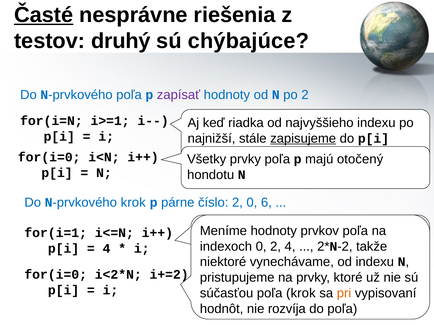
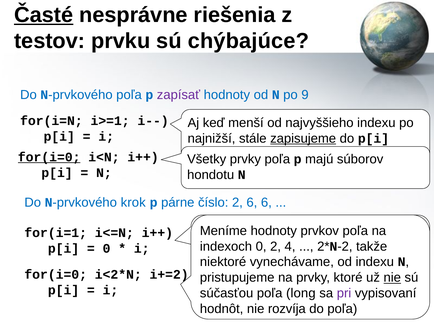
testov druhý: druhý -> prvku (121, 41)
po 2: 2 -> 9 (305, 95)
riadka: riadka -> menší (246, 123)
for(i=0 underline: none -> present (49, 157)
otočený: otočený -> súborov (360, 159)
2 0: 0 -> 6 (252, 202)
4: 4 -> 0 (107, 248)
nie underline: none -> present (392, 277)
poľa krok: krok -> long (301, 293)
pri colour: orange -> purple (344, 293)
